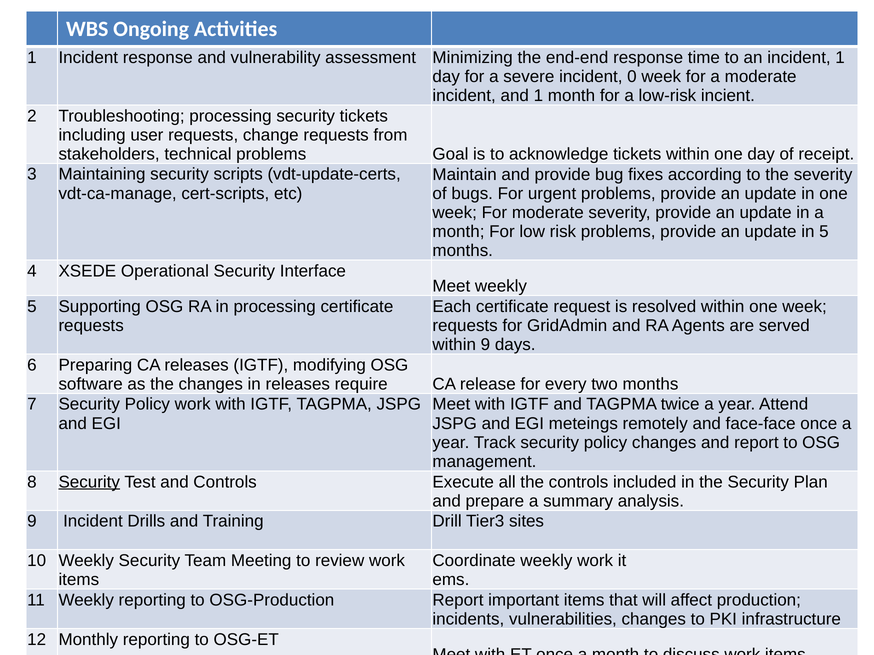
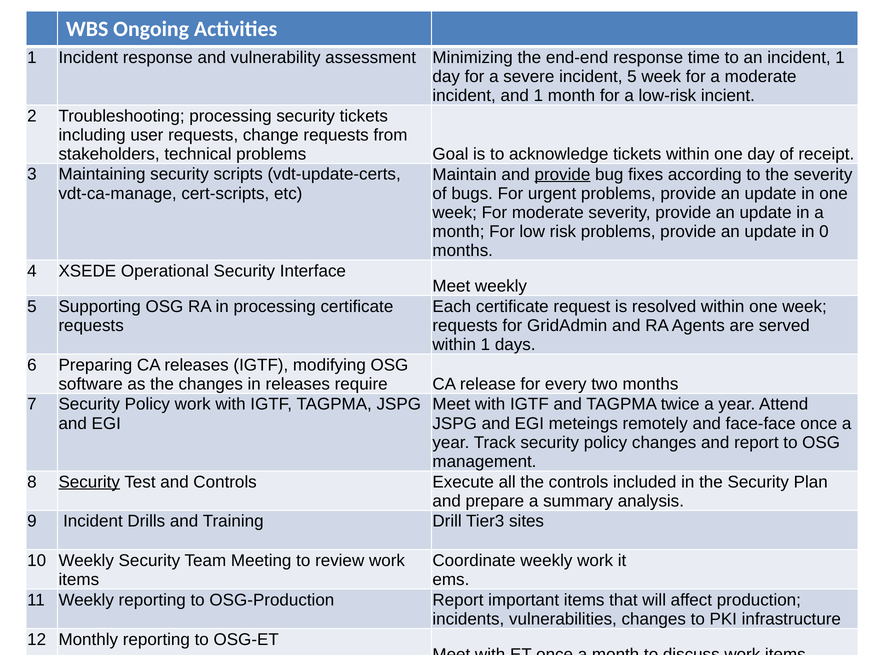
incident 0: 0 -> 5 (632, 77)
provide underline: none -> present (563, 175)
in 5: 5 -> 0 (824, 232)
within 9: 9 -> 1 (485, 345)
